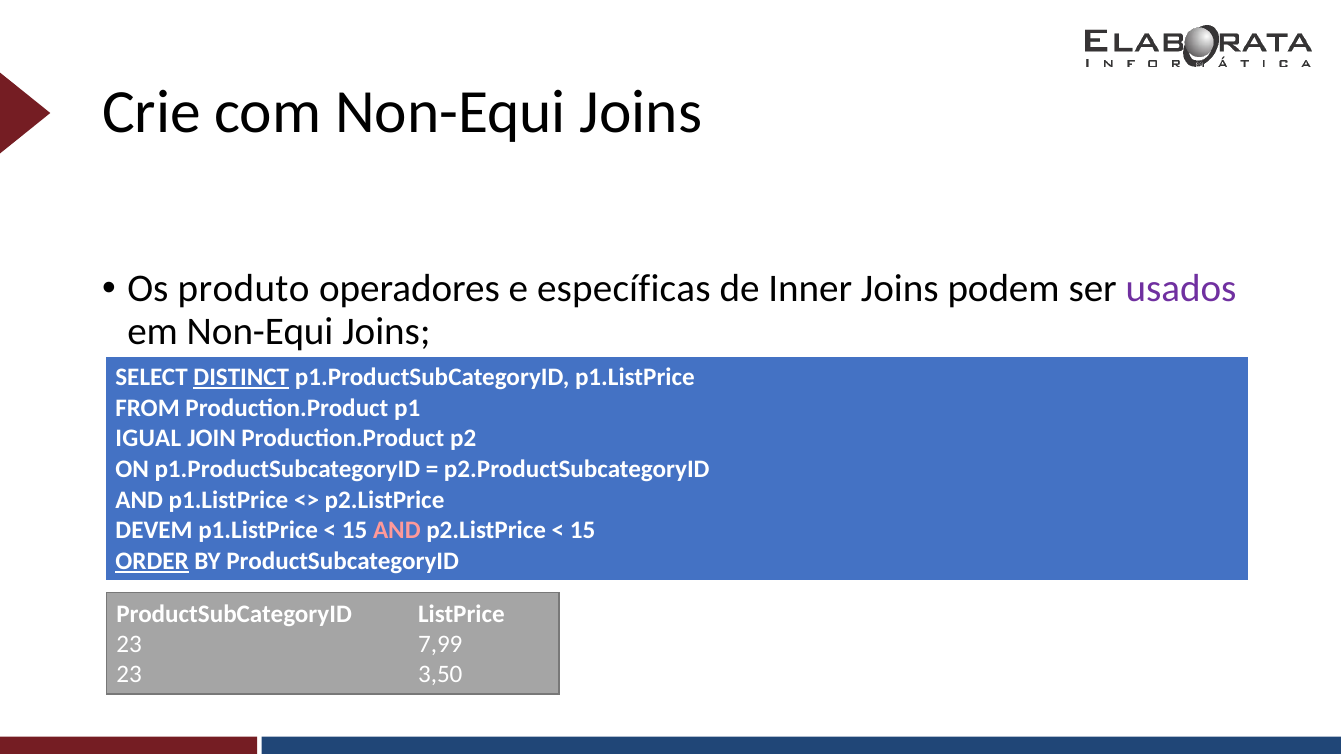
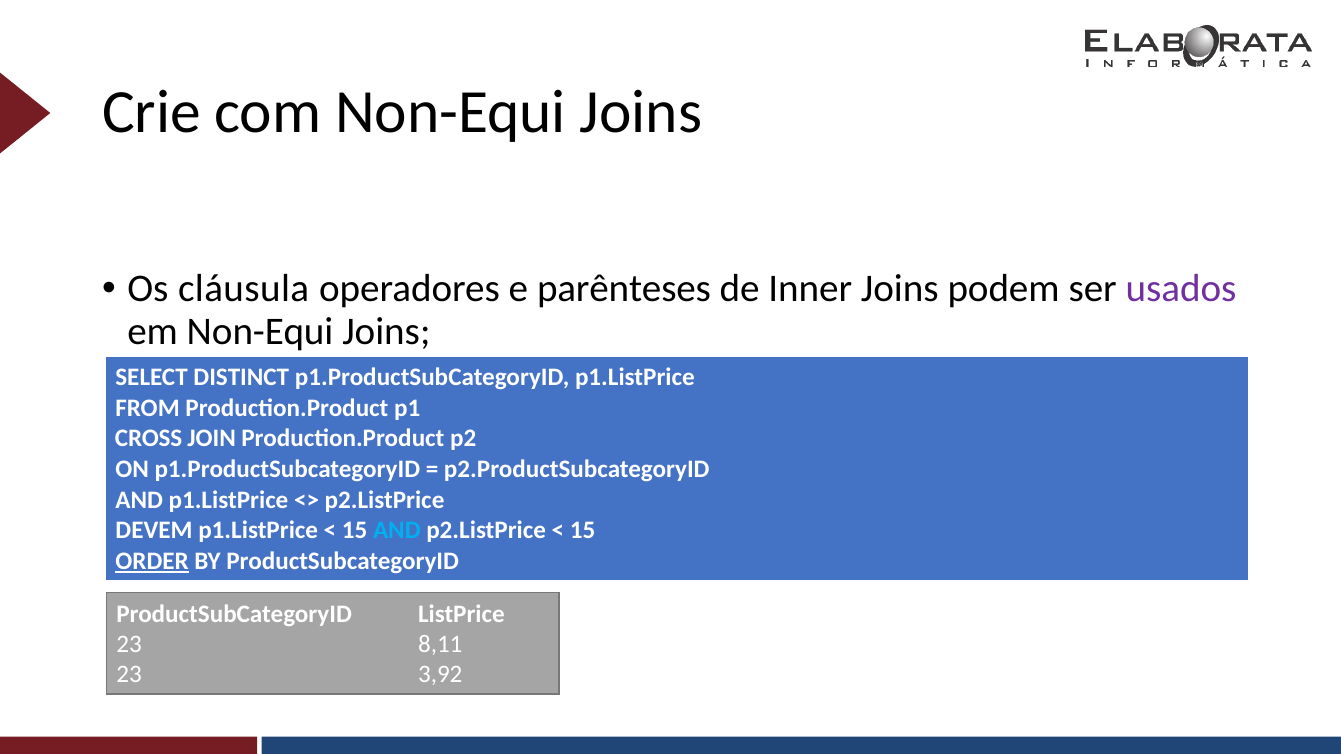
produto: produto -> cláusula (244, 289)
específicas: específicas -> parênteses (624, 289)
DISTINCT underline: present -> none (241, 377)
IGUAL: IGUAL -> CROSS (149, 439)
AND colour: pink -> light blue (397, 531)
7,99: 7,99 -> 8,11 (440, 645)
3,50: 3,50 -> 3,92 (440, 675)
